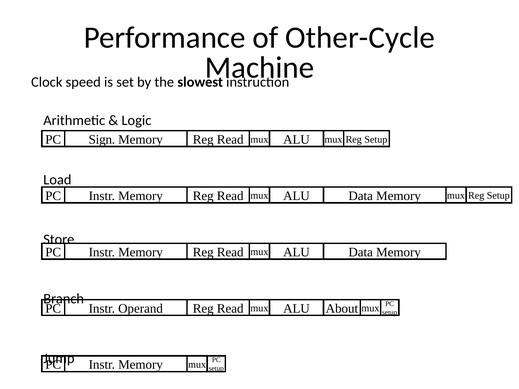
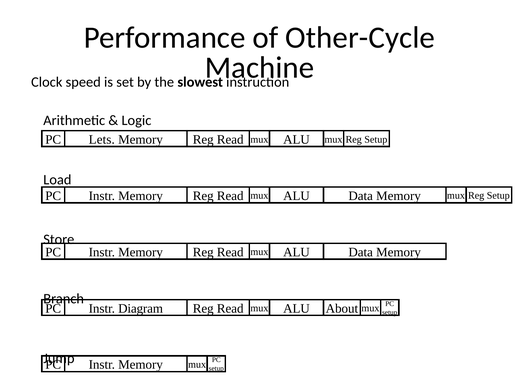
Sign: Sign -> Lets (102, 140)
Operand: Operand -> Diagram (141, 309)
